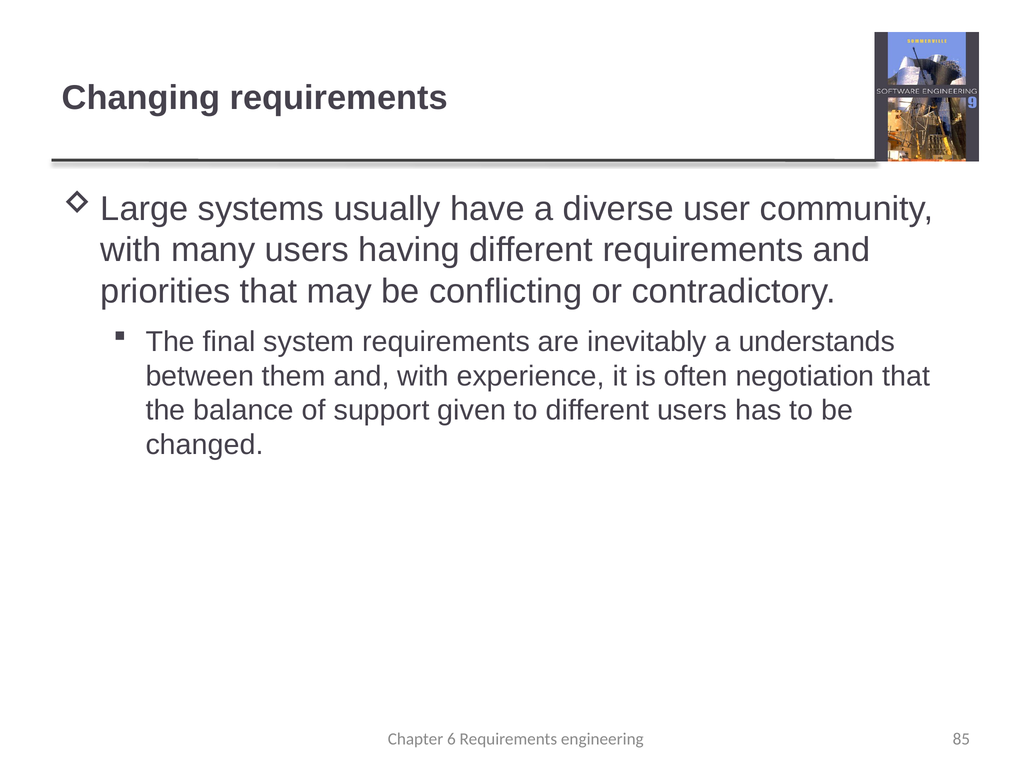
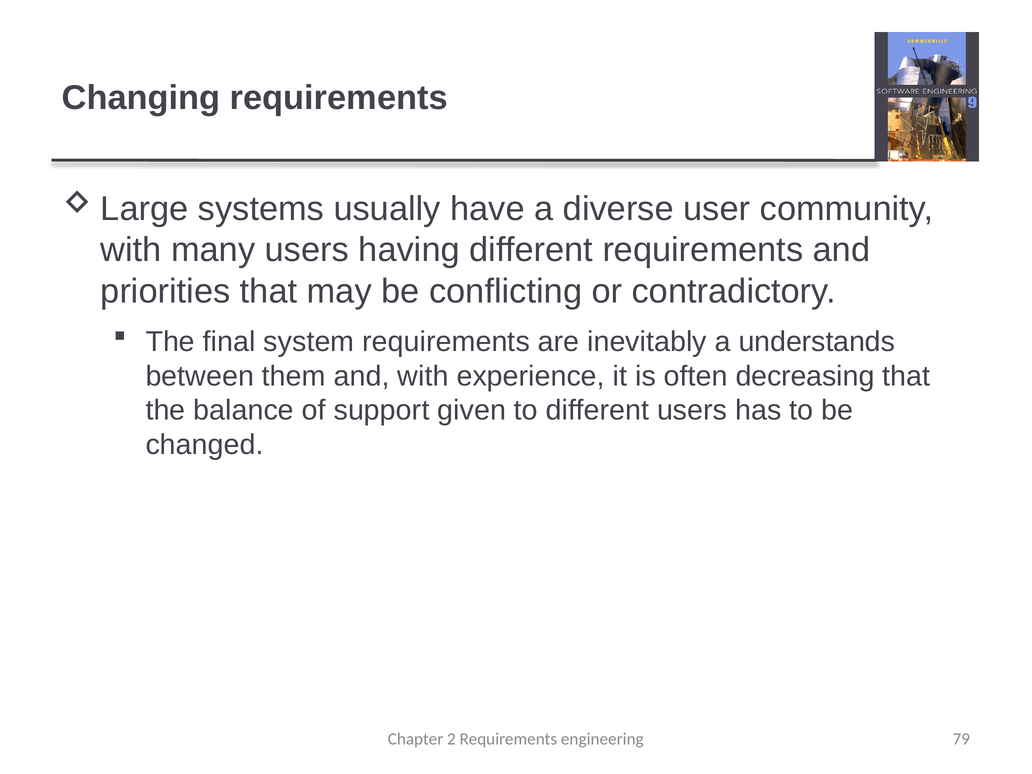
negotiation: negotiation -> decreasing (805, 376)
6: 6 -> 2 (451, 739)
85: 85 -> 79 (961, 739)
